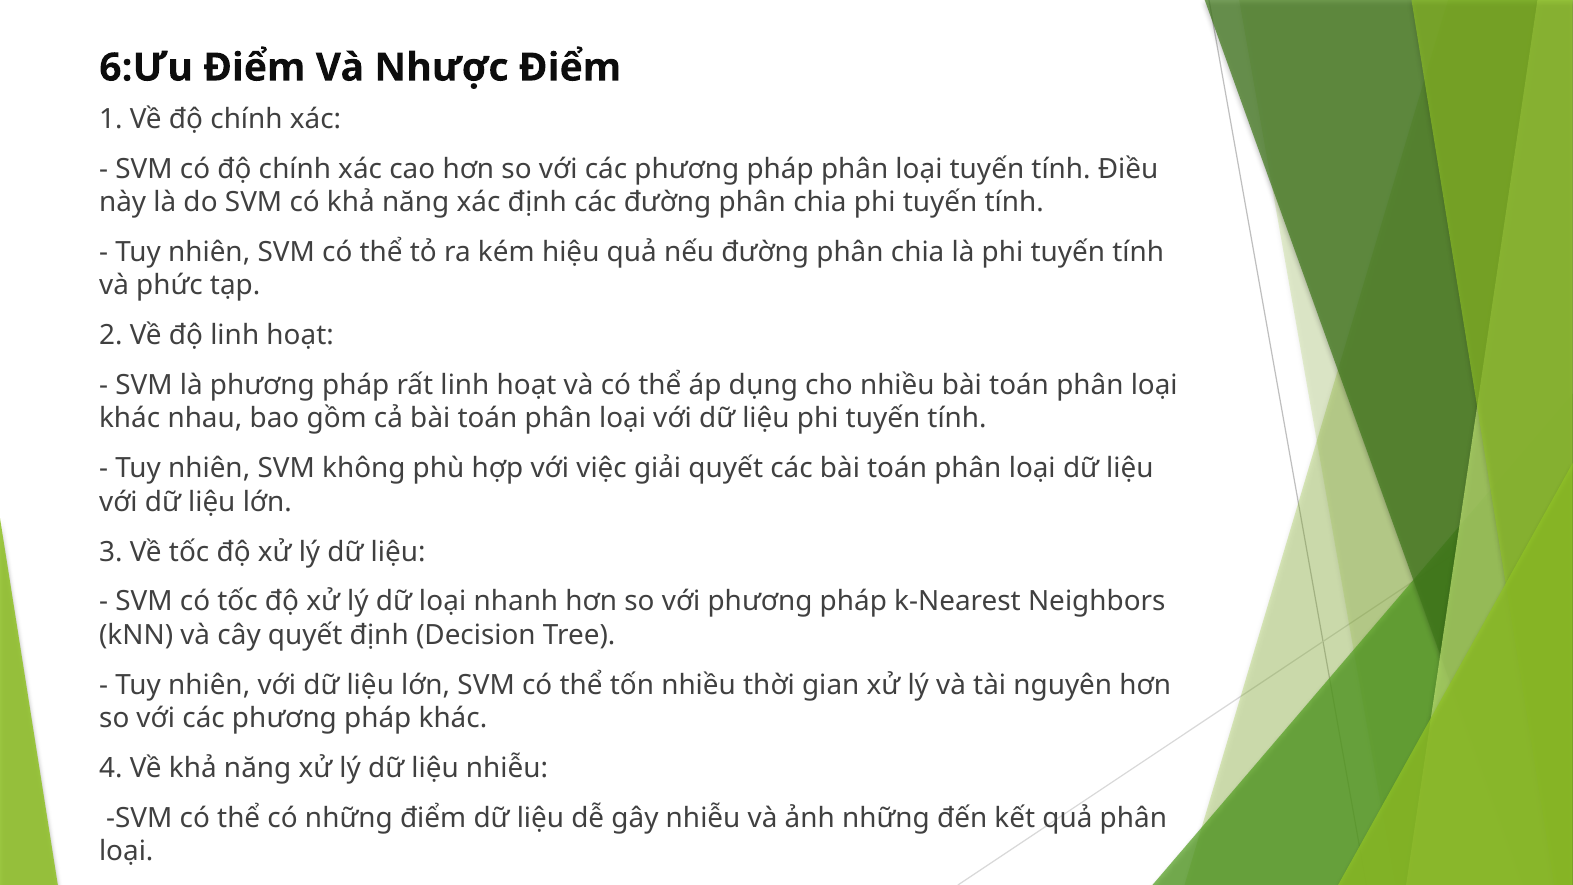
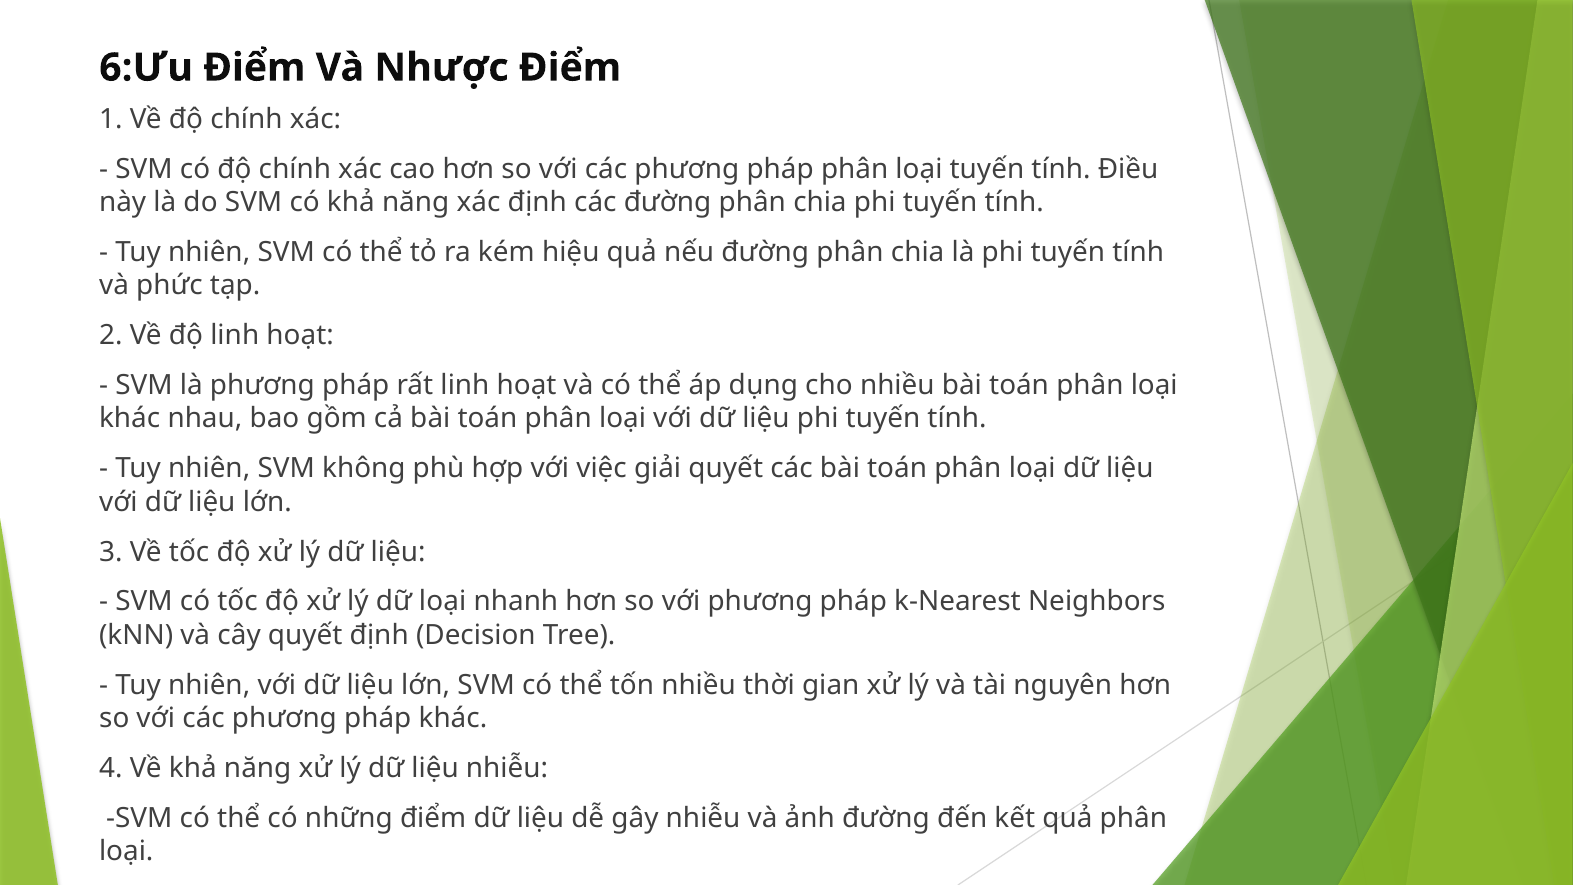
ảnh những: những -> đường (886, 818)
